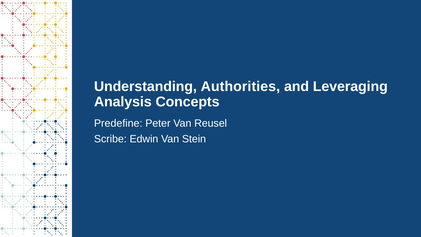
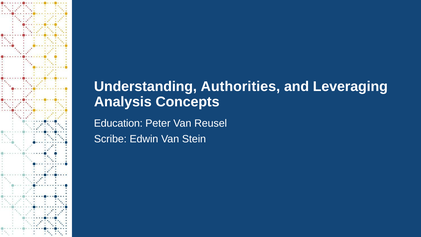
Predefine: Predefine -> Education (118, 123)
